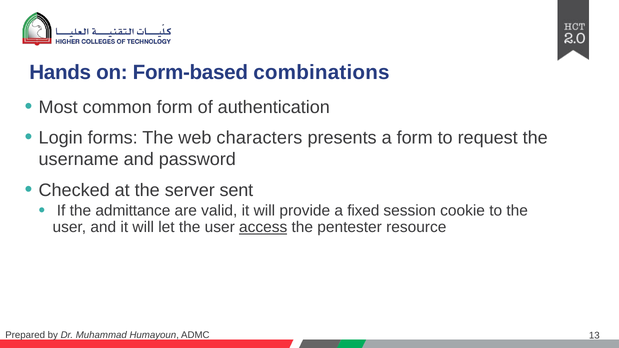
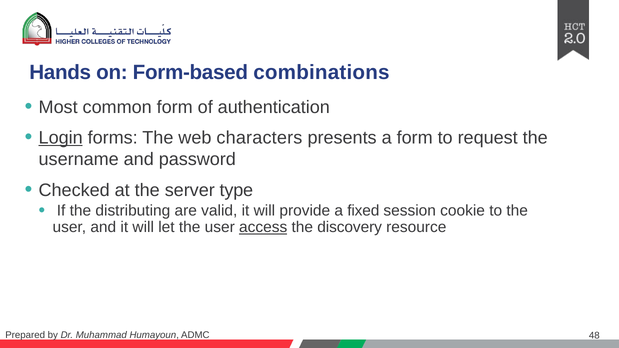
Login underline: none -> present (61, 138)
sent: sent -> type (236, 190)
admittance: admittance -> distributing (133, 211)
pentester: pentester -> discovery (350, 227)
13: 13 -> 48 (594, 336)
